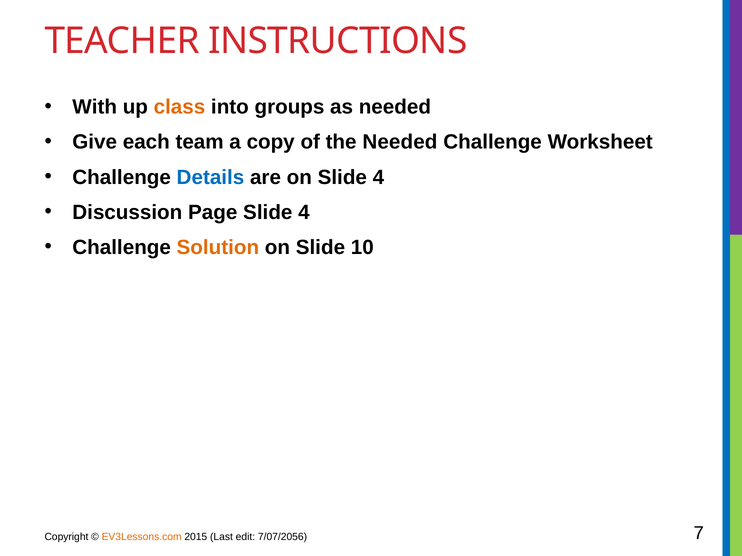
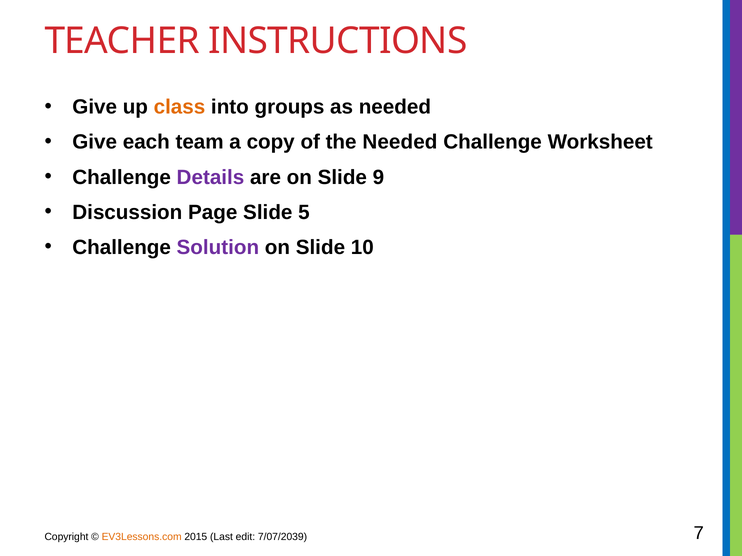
With: With -> Give (95, 107)
Details colour: blue -> purple (210, 177)
on Slide 4: 4 -> 9 (378, 177)
Page Slide 4: 4 -> 5 (304, 212)
Solution colour: orange -> purple (218, 247)
7/07/2056: 7/07/2056 -> 7/07/2039 (283, 537)
